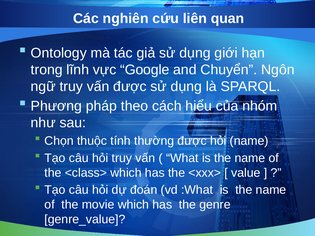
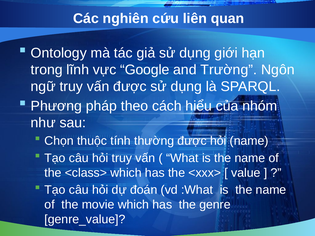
Chuyển: Chuyển -> Trường (229, 70)
